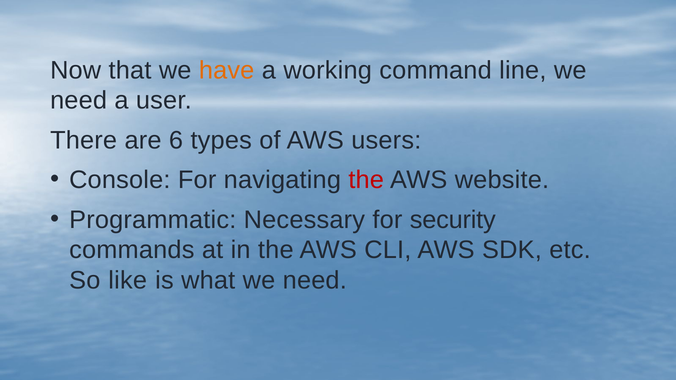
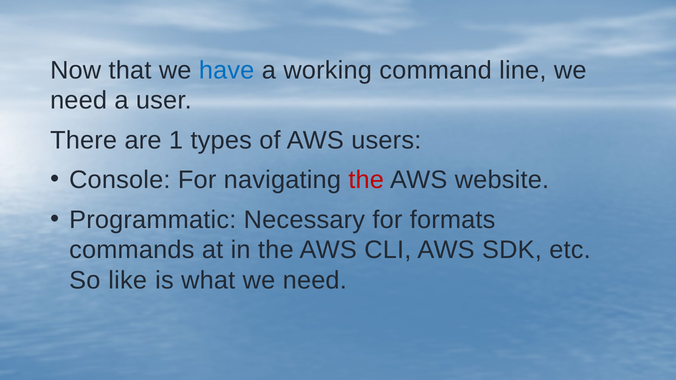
have colour: orange -> blue (227, 70)
6: 6 -> 1 (176, 140)
security: security -> formats (453, 220)
